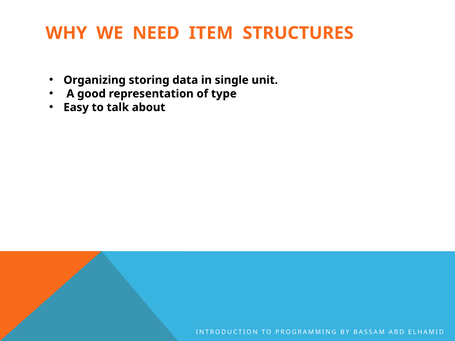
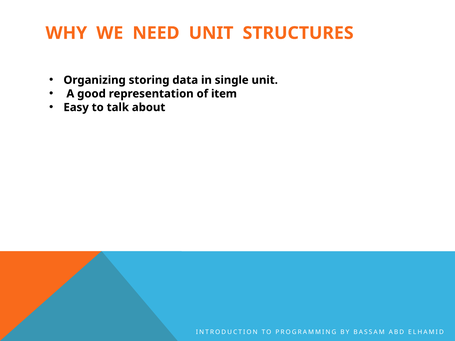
NEED ITEM: ITEM -> UNIT (211, 33)
type: type -> item (224, 94)
